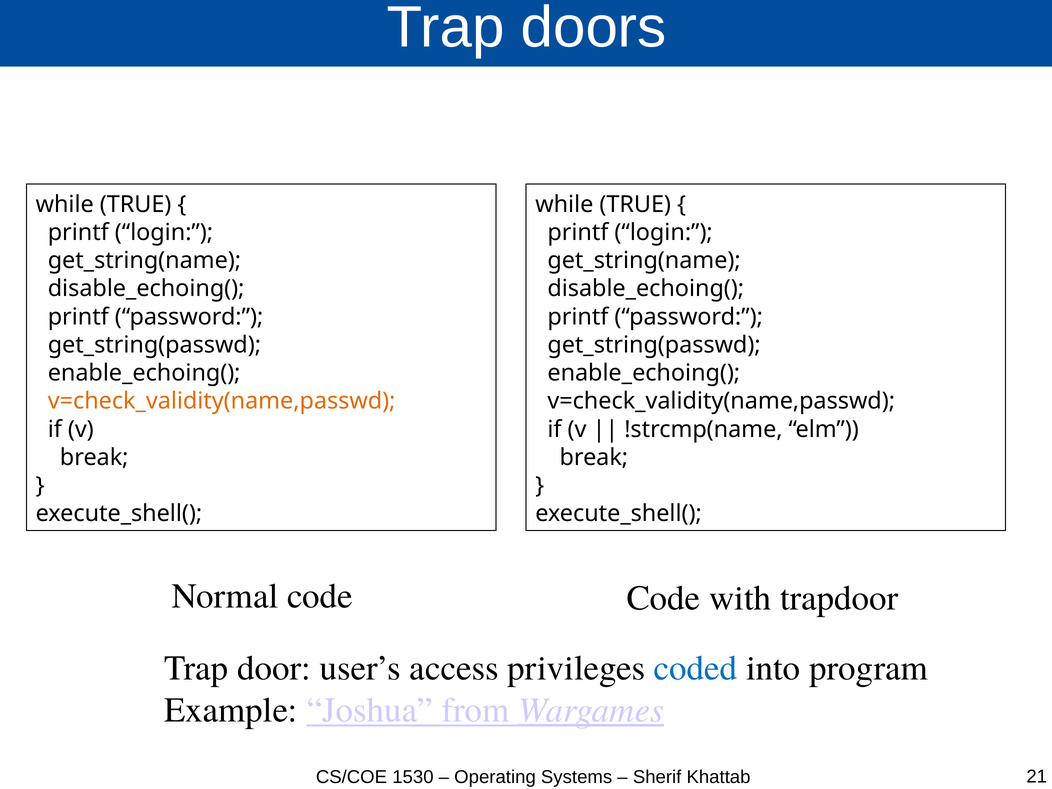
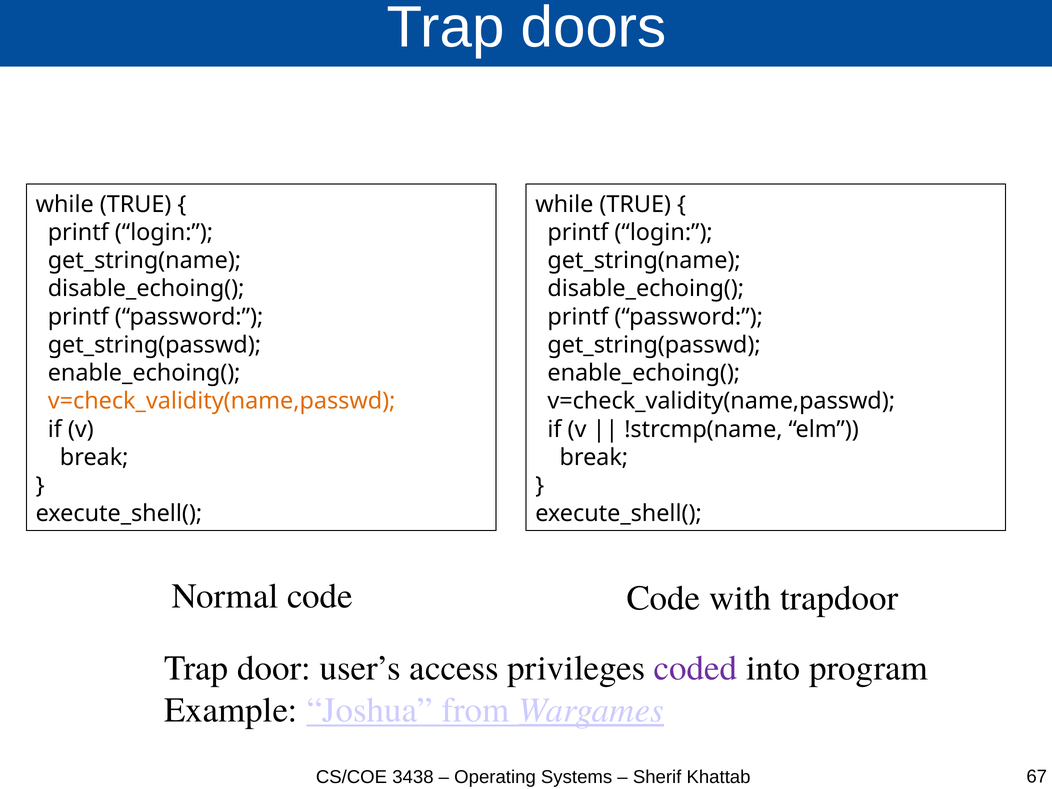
coded colour: blue -> purple (696, 668)
1530: 1530 -> 3438 (413, 777)
21: 21 -> 67 (1037, 776)
